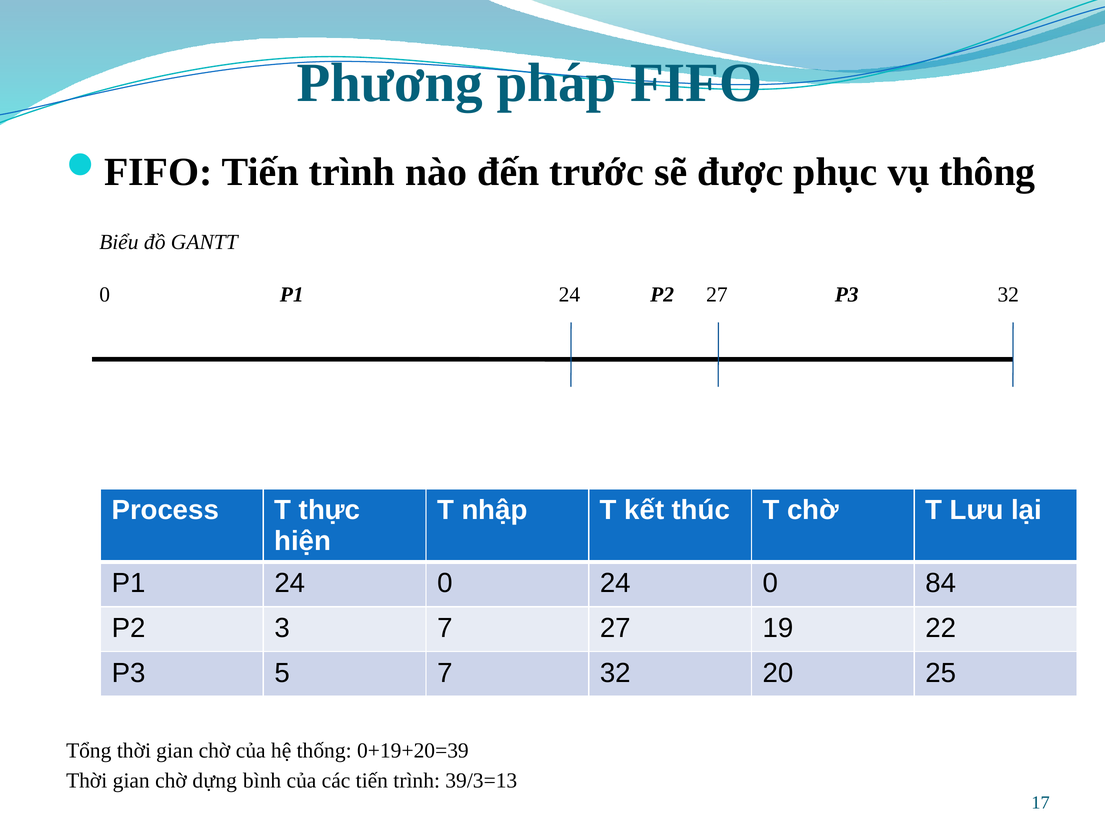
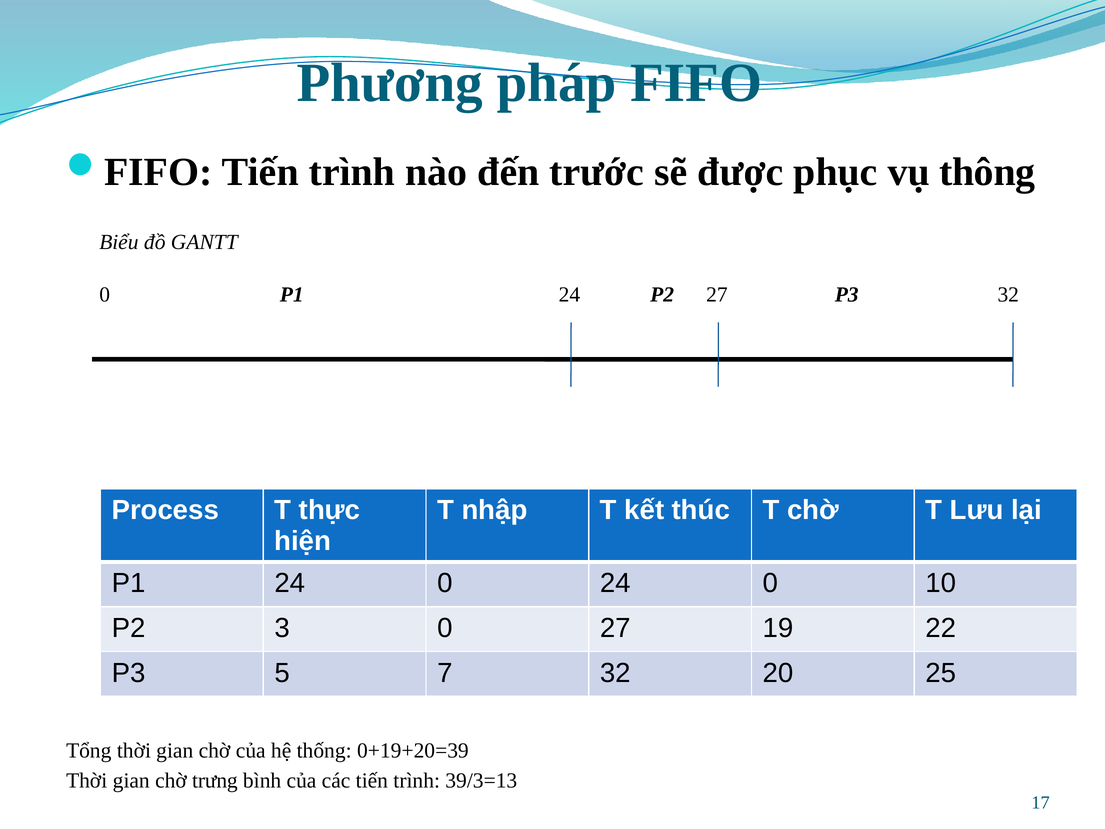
84: 84 -> 10 (941, 583)
3 7: 7 -> 0 (445, 628)
dựng: dựng -> trưng (215, 781)
